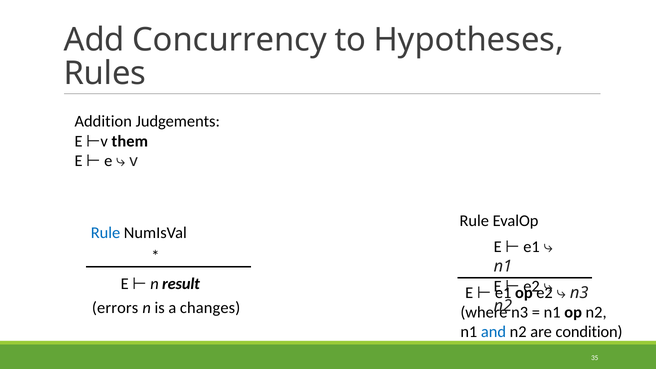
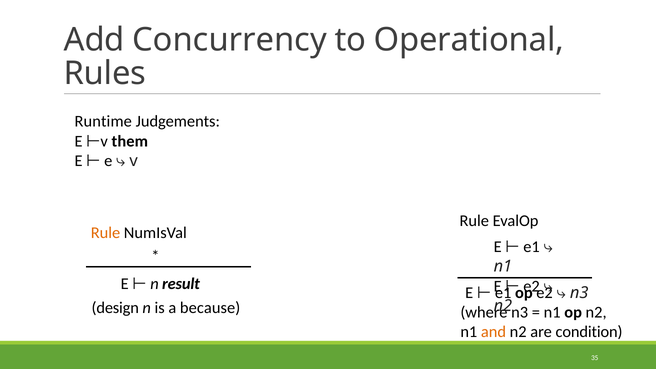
Hypotheses: Hypotheses -> Operational (469, 40)
Addition: Addition -> Runtime (103, 122)
Rule colour: blue -> orange (105, 233)
errors: errors -> design (115, 308)
changes: changes -> because (210, 308)
and colour: blue -> orange (494, 332)
